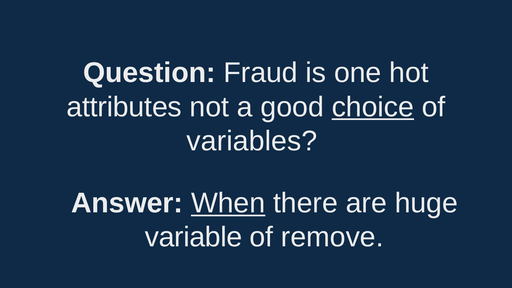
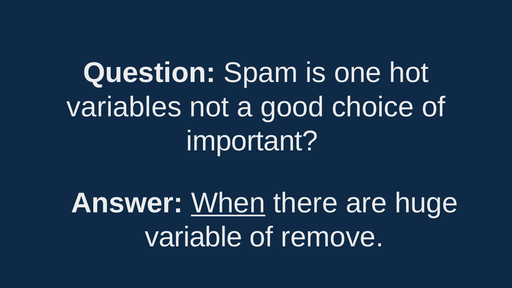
Fraud: Fraud -> Spam (261, 73)
attributes: attributes -> variables (124, 107)
choice underline: present -> none (373, 107)
variables: variables -> important (252, 141)
